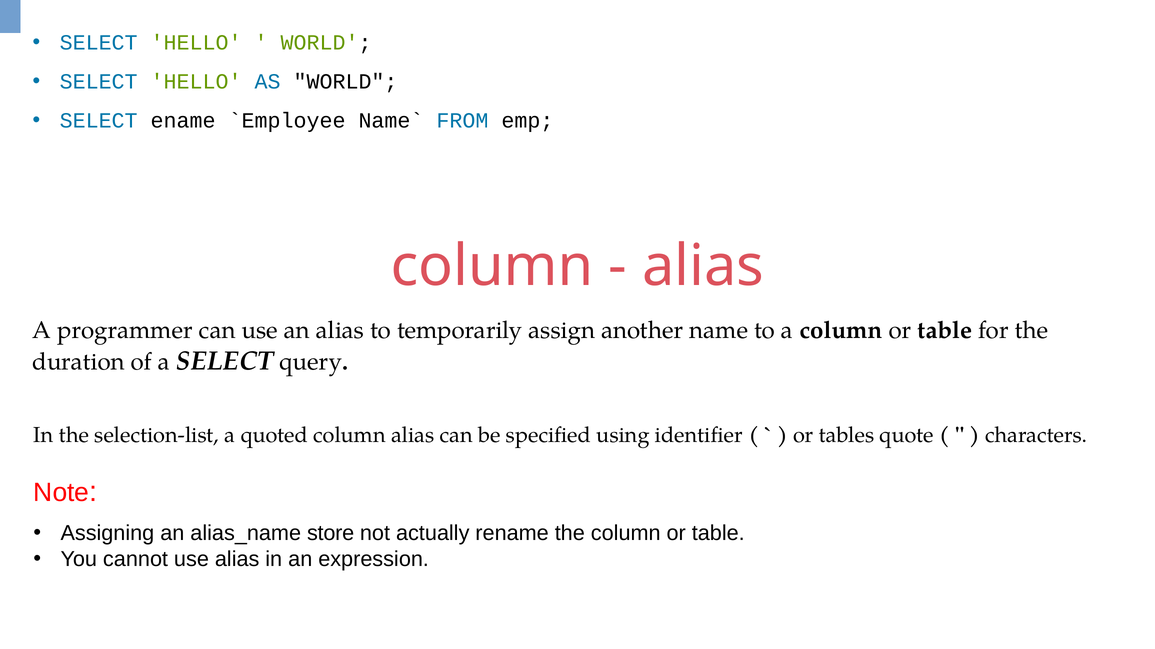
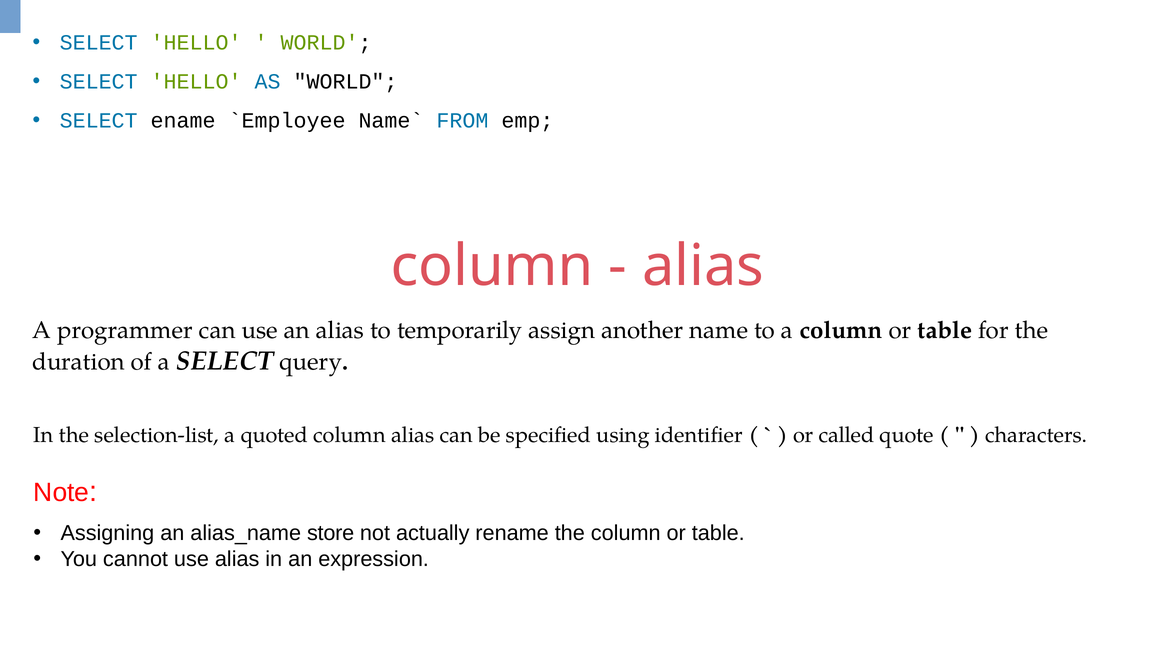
tables: tables -> called (847, 436)
